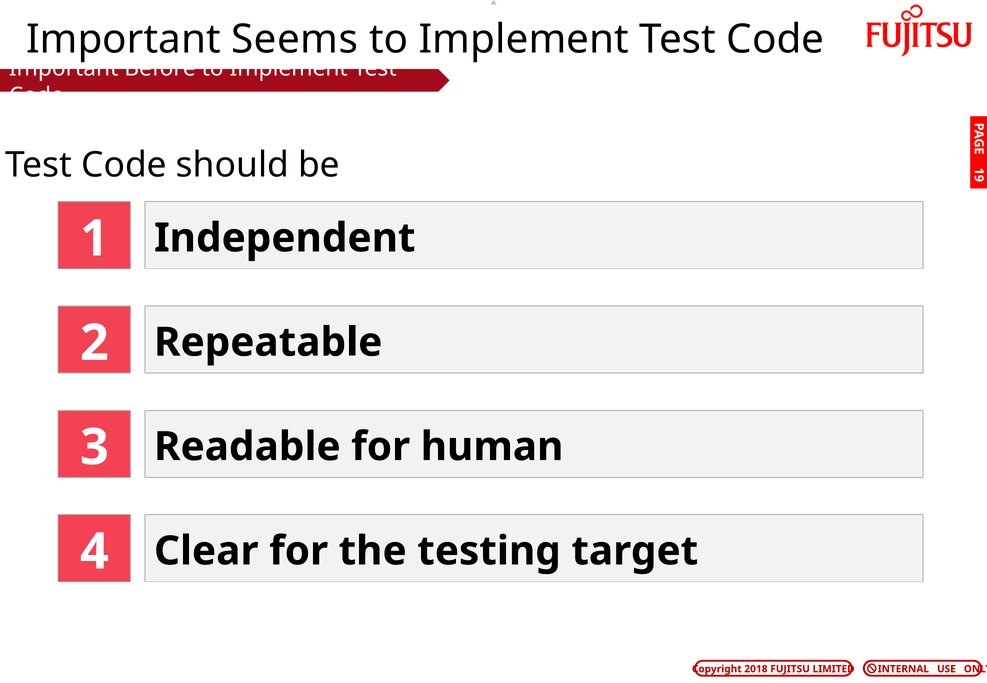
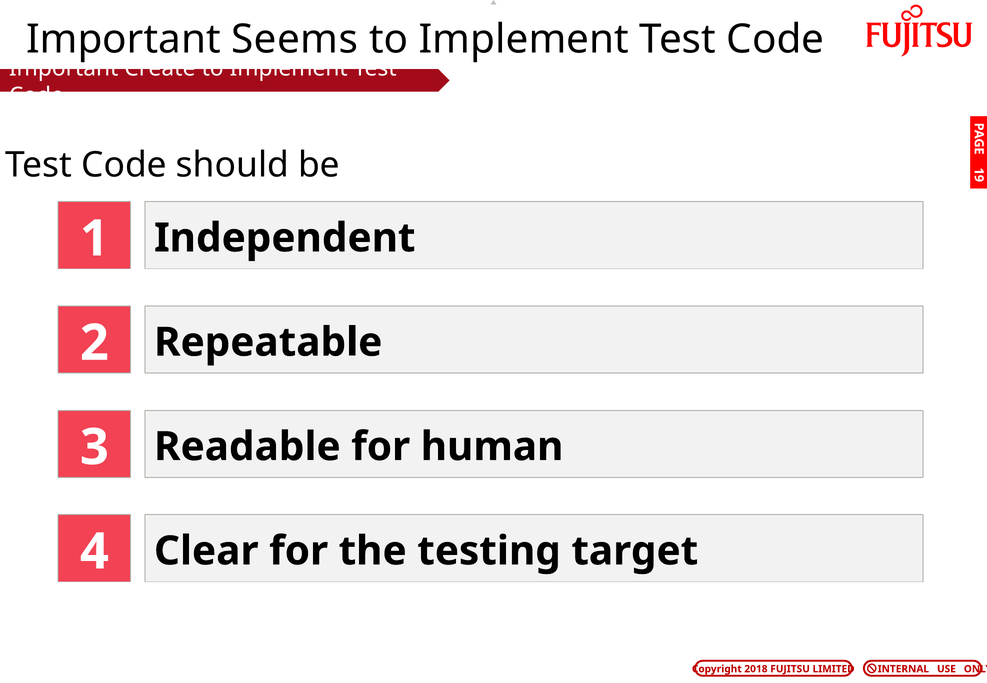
Before: Before -> Create (160, 68)
